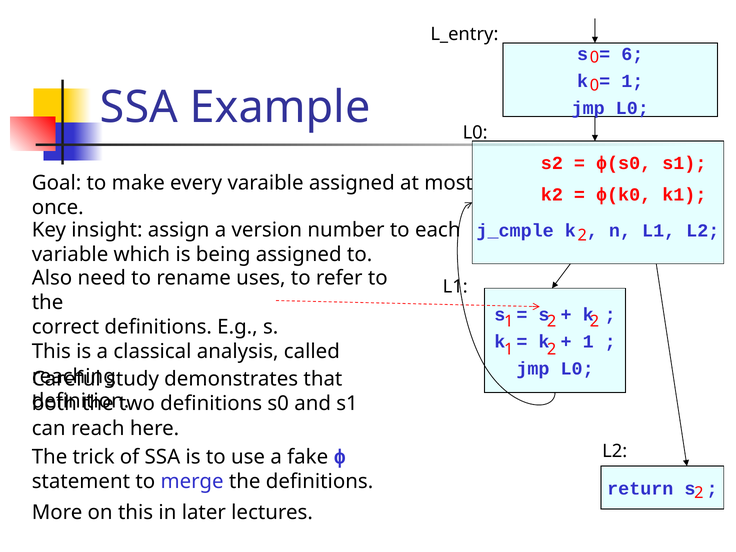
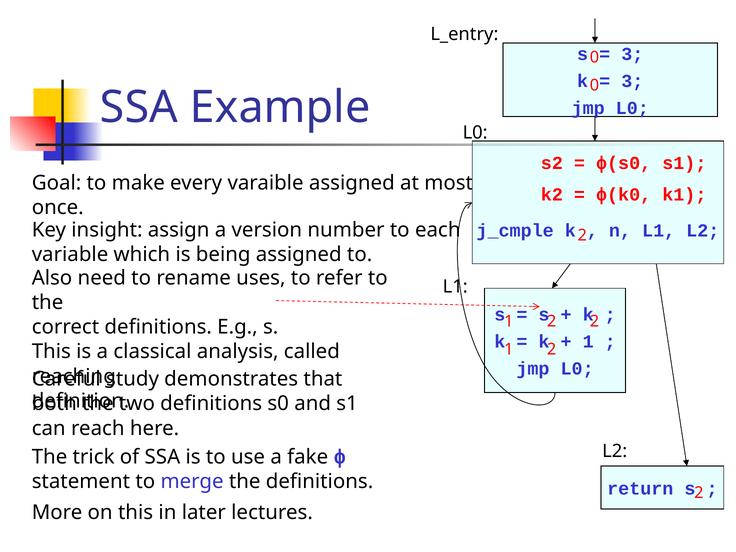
6: 6 -> 3 (632, 54)
1: 1 -> 3 (632, 81)
